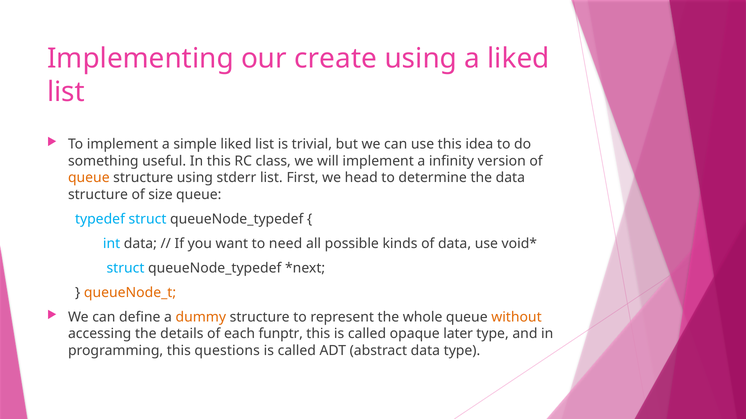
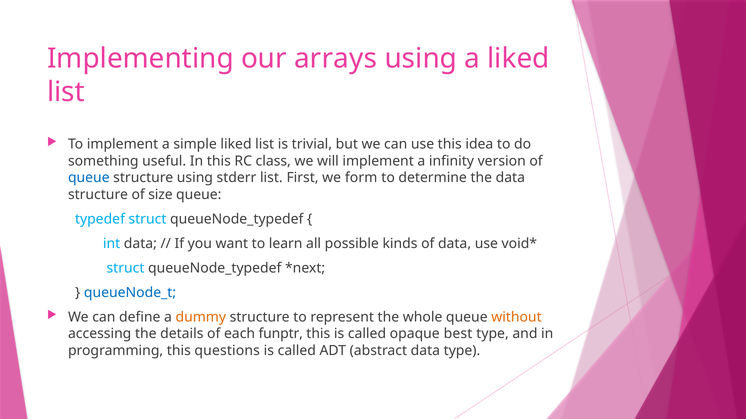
create: create -> arrays (336, 59)
queue colour: orange -> blue (89, 178)
head: head -> form (361, 178)
need: need -> learn (286, 244)
queueNode_t colour: orange -> blue (130, 293)
later: later -> best (458, 334)
